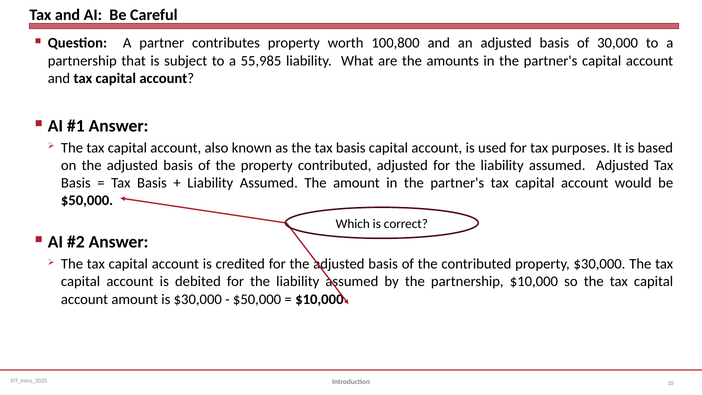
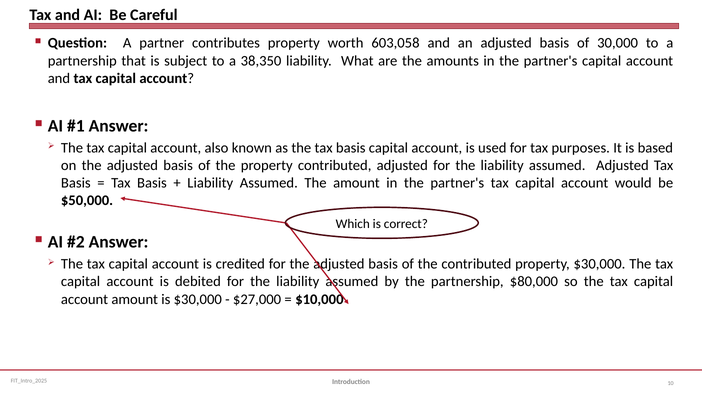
100,800: 100,800 -> 603,058 (396, 43)
55,985: 55,985 -> 38,350 (261, 61)
partnership $10,000: $10,000 -> $80,000 (534, 282)
$50,000: $50,000 -> $27,000 (257, 299)
